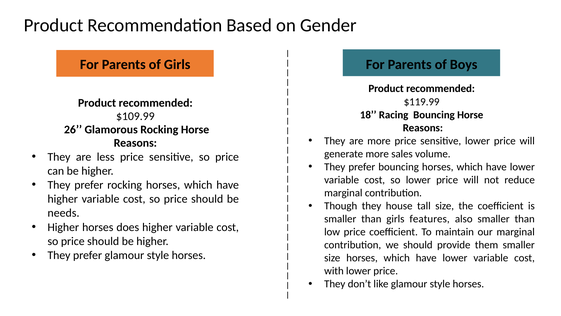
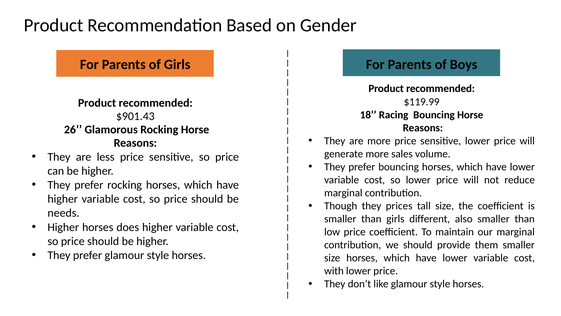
$109.99: $109.99 -> $901.43 (135, 116)
house: house -> prices (399, 206)
features: features -> different (430, 219)
